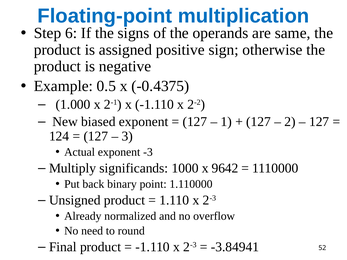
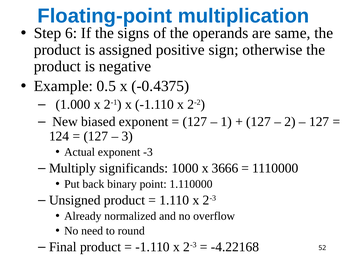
9642: 9642 -> 3666 (225, 168)
-3.84941: -3.84941 -> -4.22168 (235, 247)
